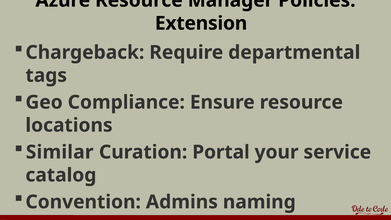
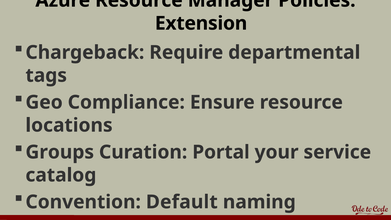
Similar: Similar -> Groups (60, 152)
Admins: Admins -> Default (182, 202)
